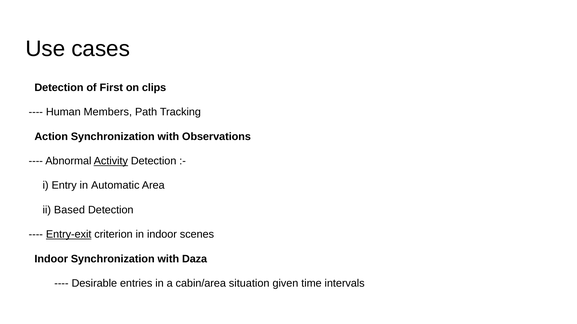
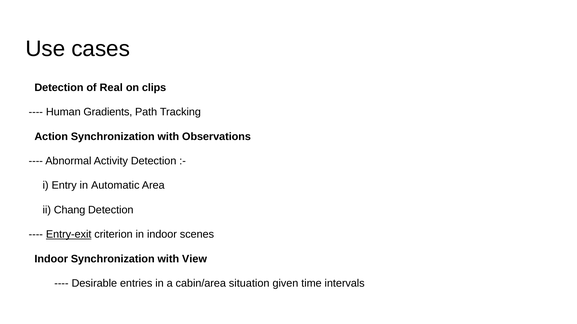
First: First -> Real (111, 88)
Members: Members -> Gradients (108, 112)
Activity underline: present -> none (111, 161)
Based: Based -> Chang (70, 210)
Daza: Daza -> View (194, 259)
